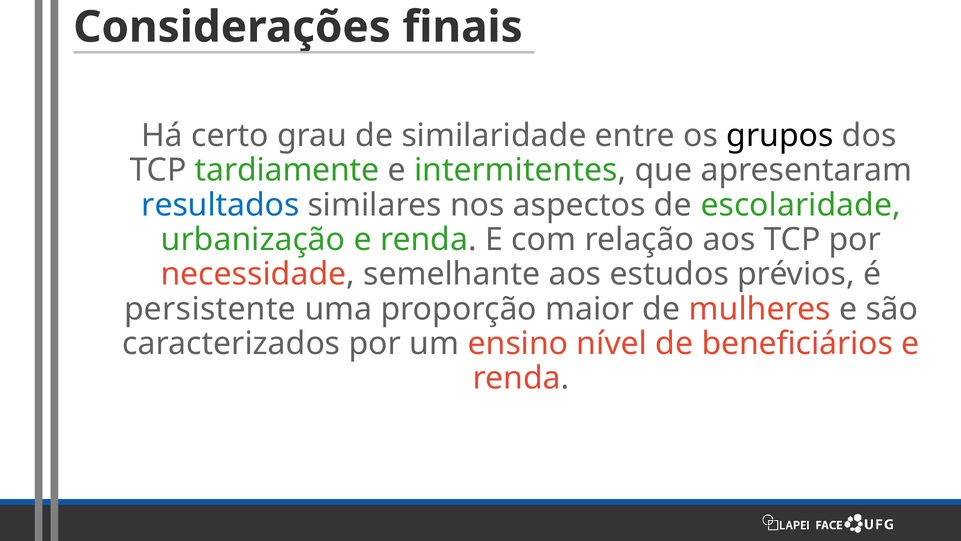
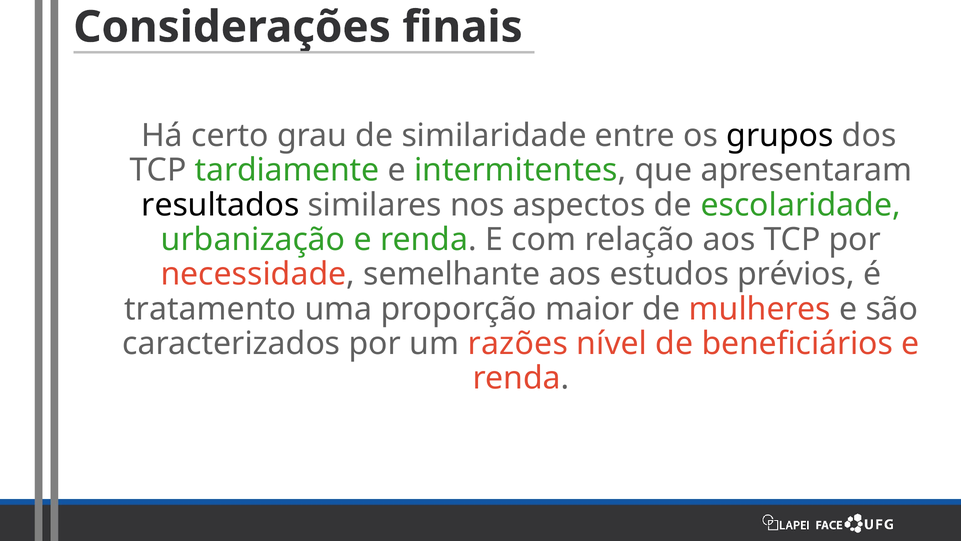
resultados colour: blue -> black (220, 205)
persistente: persistente -> tratamento (210, 309)
ensino: ensino -> razões (518, 343)
